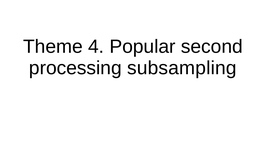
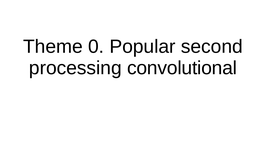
4: 4 -> 0 (96, 47)
subsampling: subsampling -> convolutional (182, 68)
